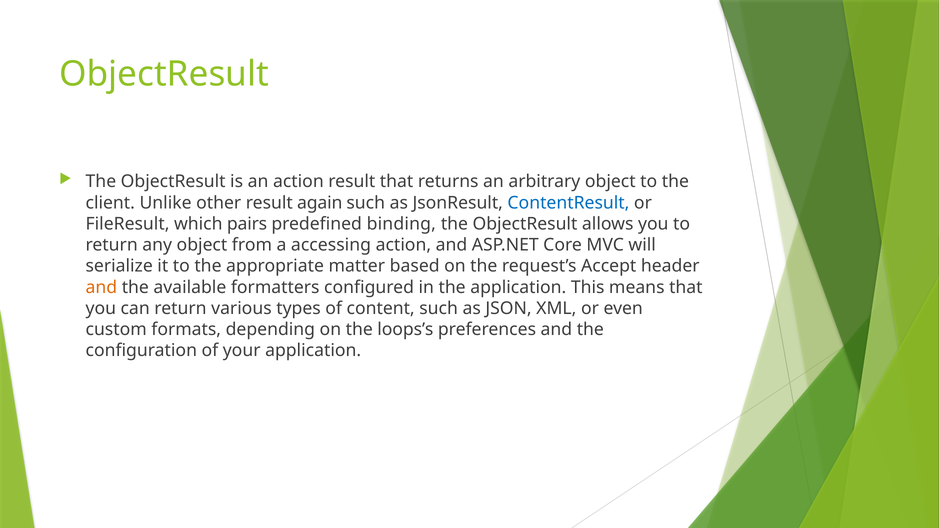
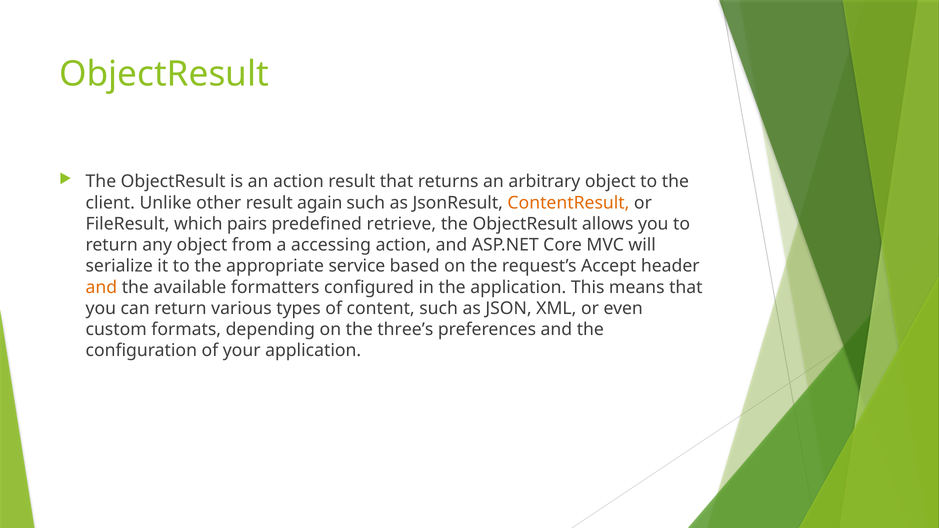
ContentResult colour: blue -> orange (568, 203)
binding: binding -> retrieve (401, 224)
matter: matter -> service (357, 266)
loops’s: loops’s -> three’s (405, 330)
